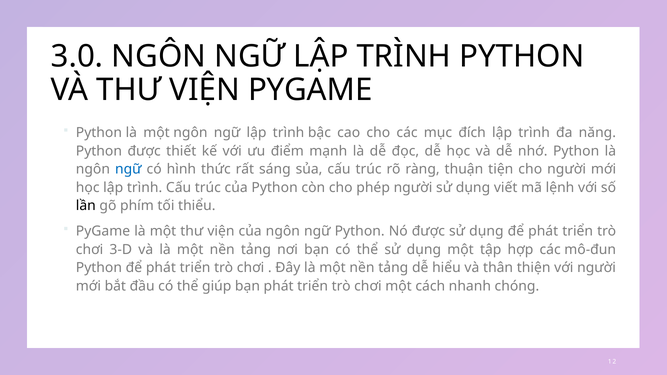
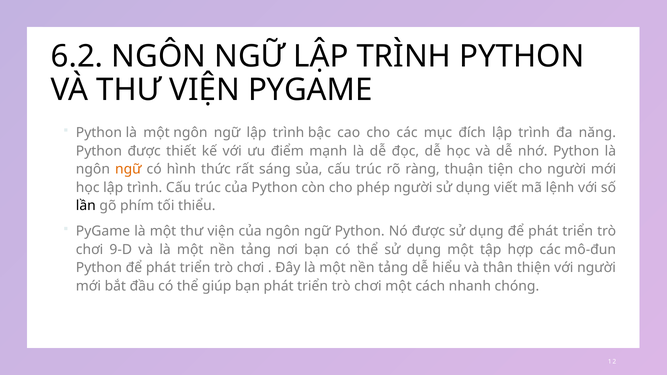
3.0: 3.0 -> 6.2 (77, 56)
ngữ colour: blue -> orange (128, 169)
3-D: 3-D -> 9-D (121, 250)
